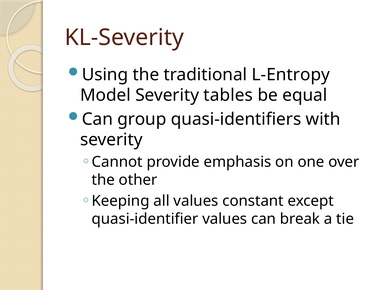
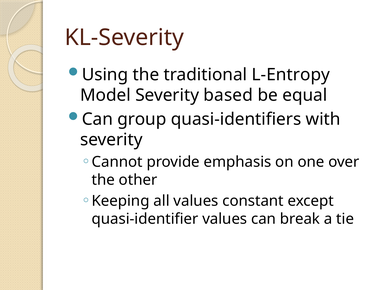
tables: tables -> based (228, 95)
